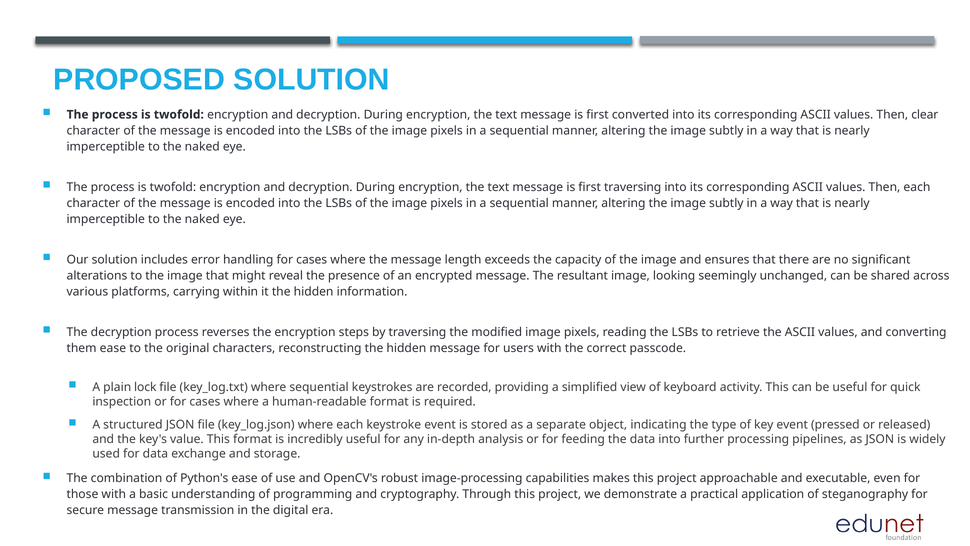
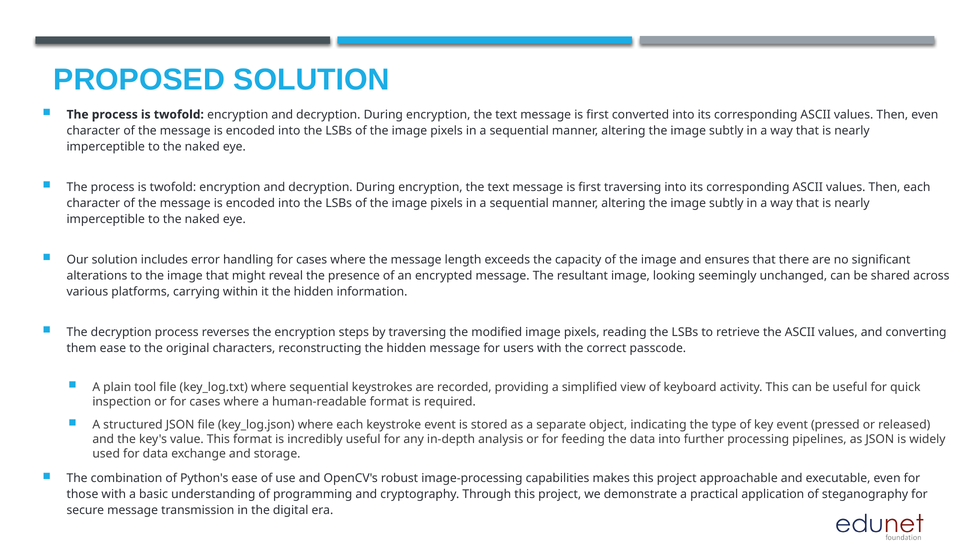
Then clear: clear -> even (925, 114)
lock: lock -> tool (145, 387)
